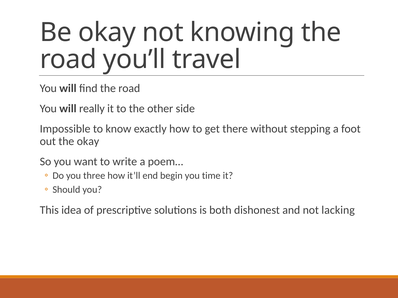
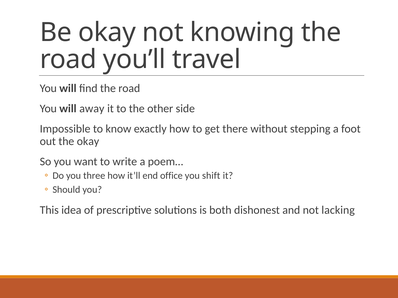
really: really -> away (92, 109)
begin: begin -> office (171, 176)
time: time -> shift (211, 176)
